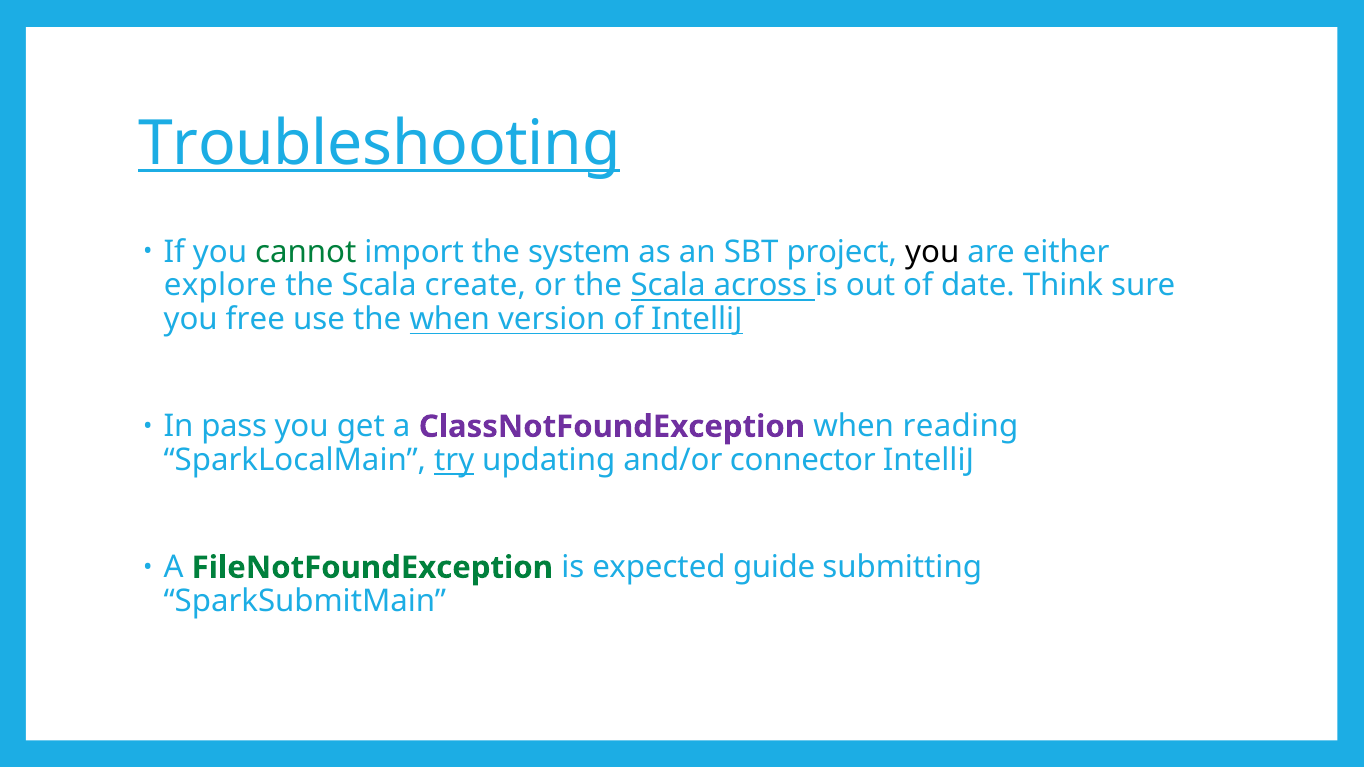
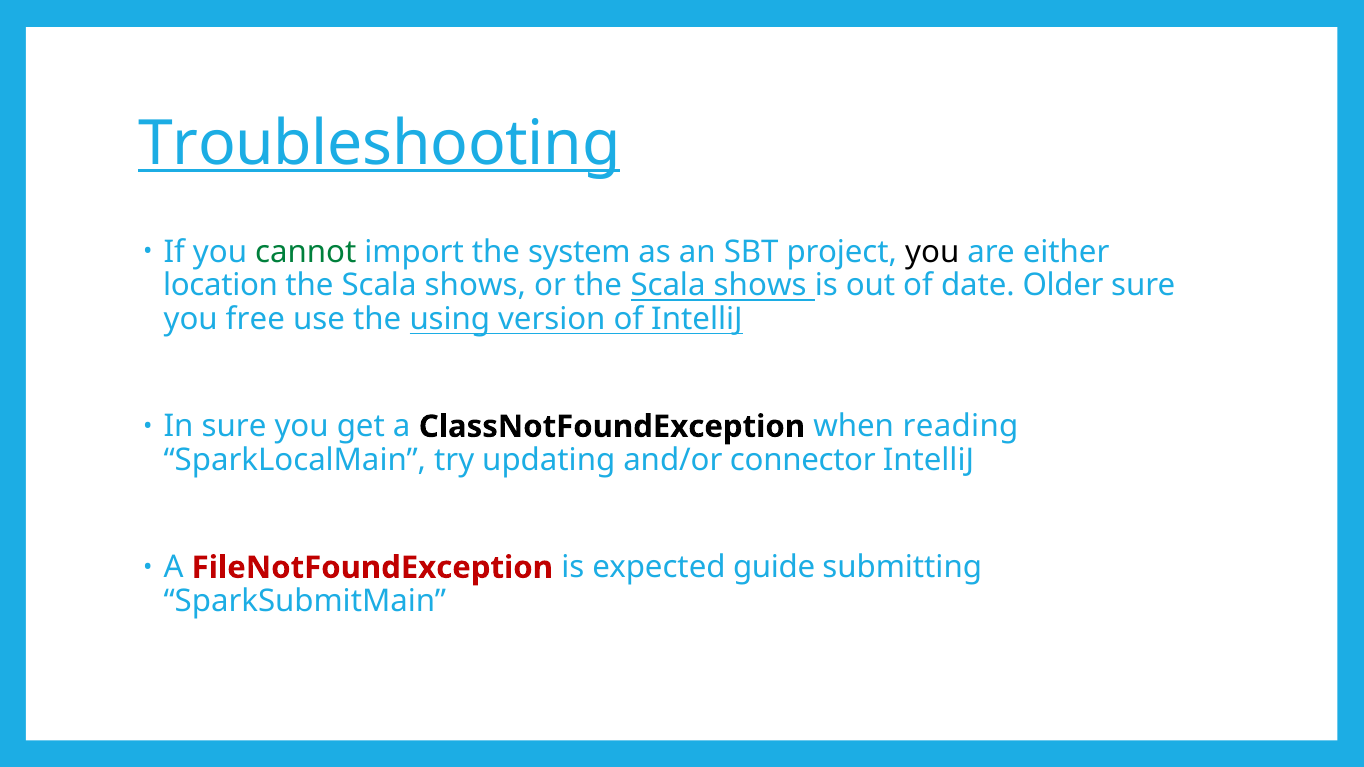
explore: explore -> location (221, 286)
create: create -> shows (475, 286)
or the Scala across: across -> shows (760, 286)
Think: Think -> Older (1063, 286)
the when: when -> using (450, 319)
In pass: pass -> sure (234, 427)
ClassNotFoundException colour: purple -> black (612, 427)
try underline: present -> none (454, 460)
FileNotFoundException colour: green -> red (372, 568)
